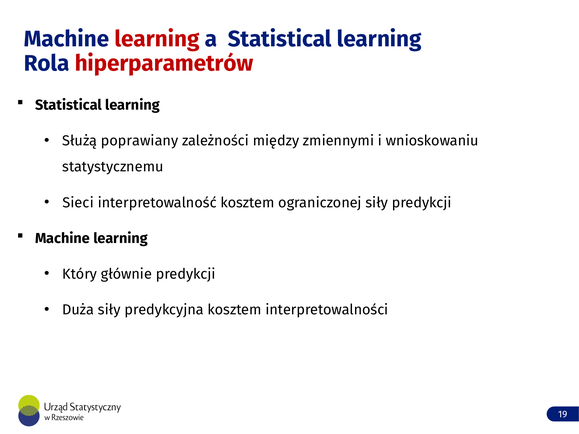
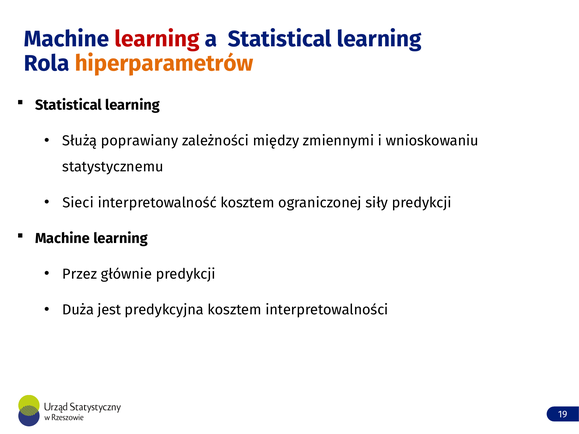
hiperparametrów colour: red -> orange (164, 63)
Który: Który -> Przez (80, 274)
Duża siły: siły -> jest (109, 310)
